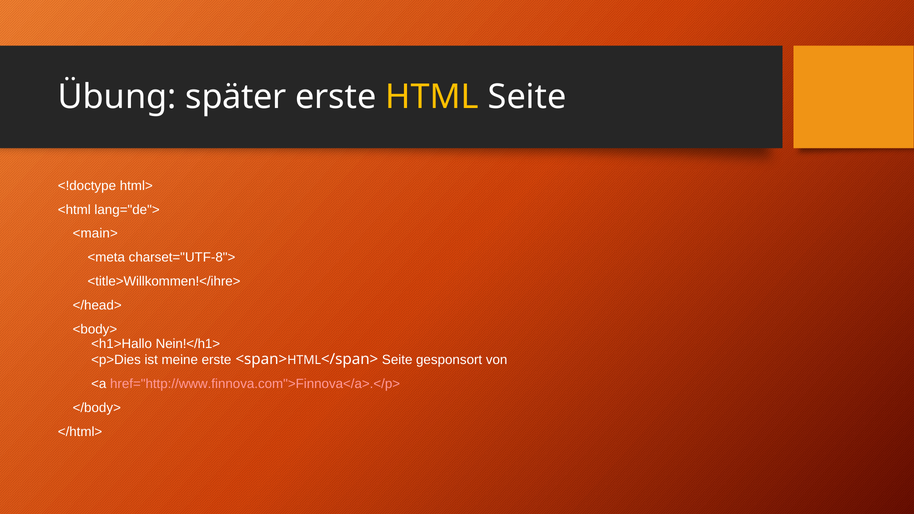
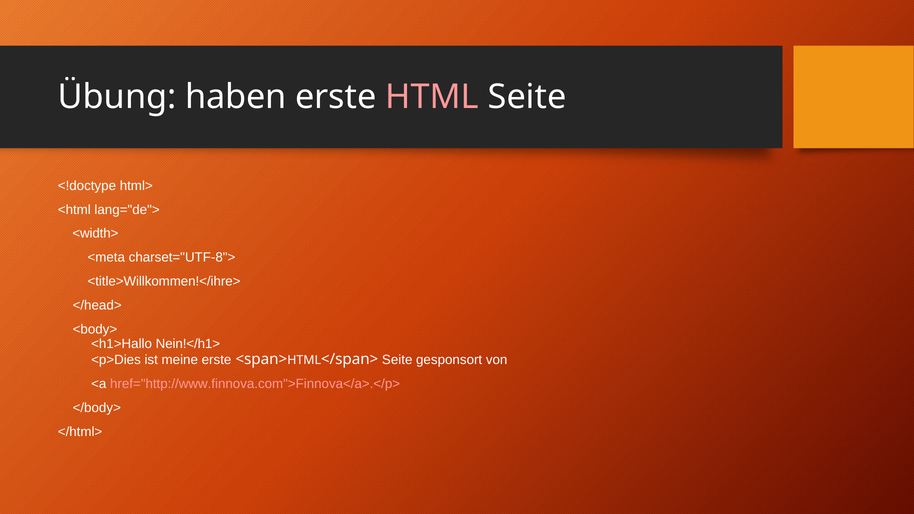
später: später -> haben (236, 97)
HTML colour: yellow -> pink (432, 97)
<main>: <main> -> <width> (95, 234)
